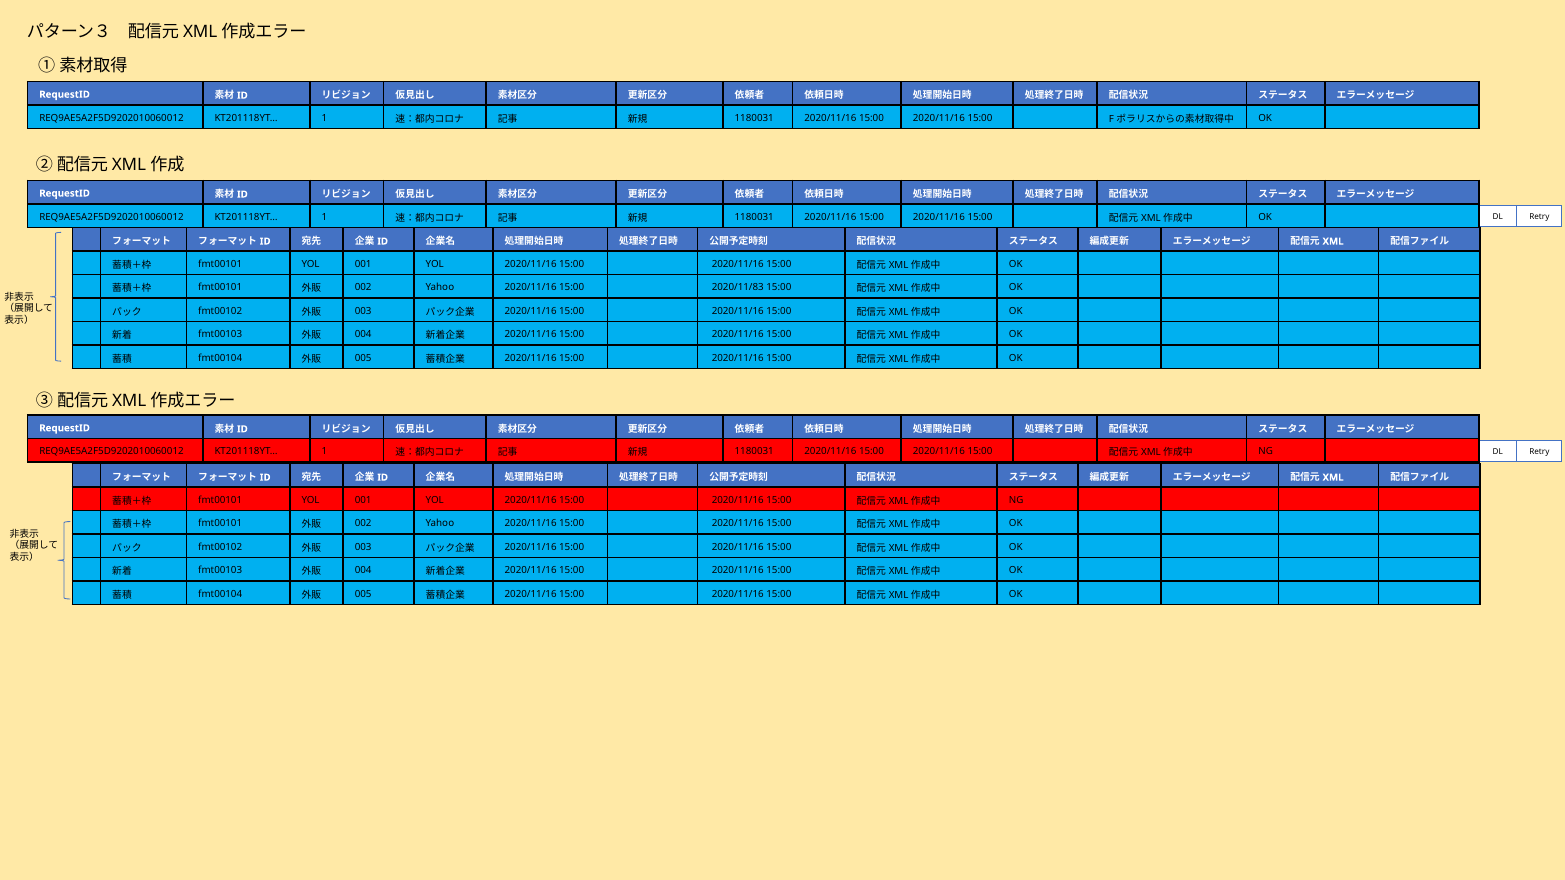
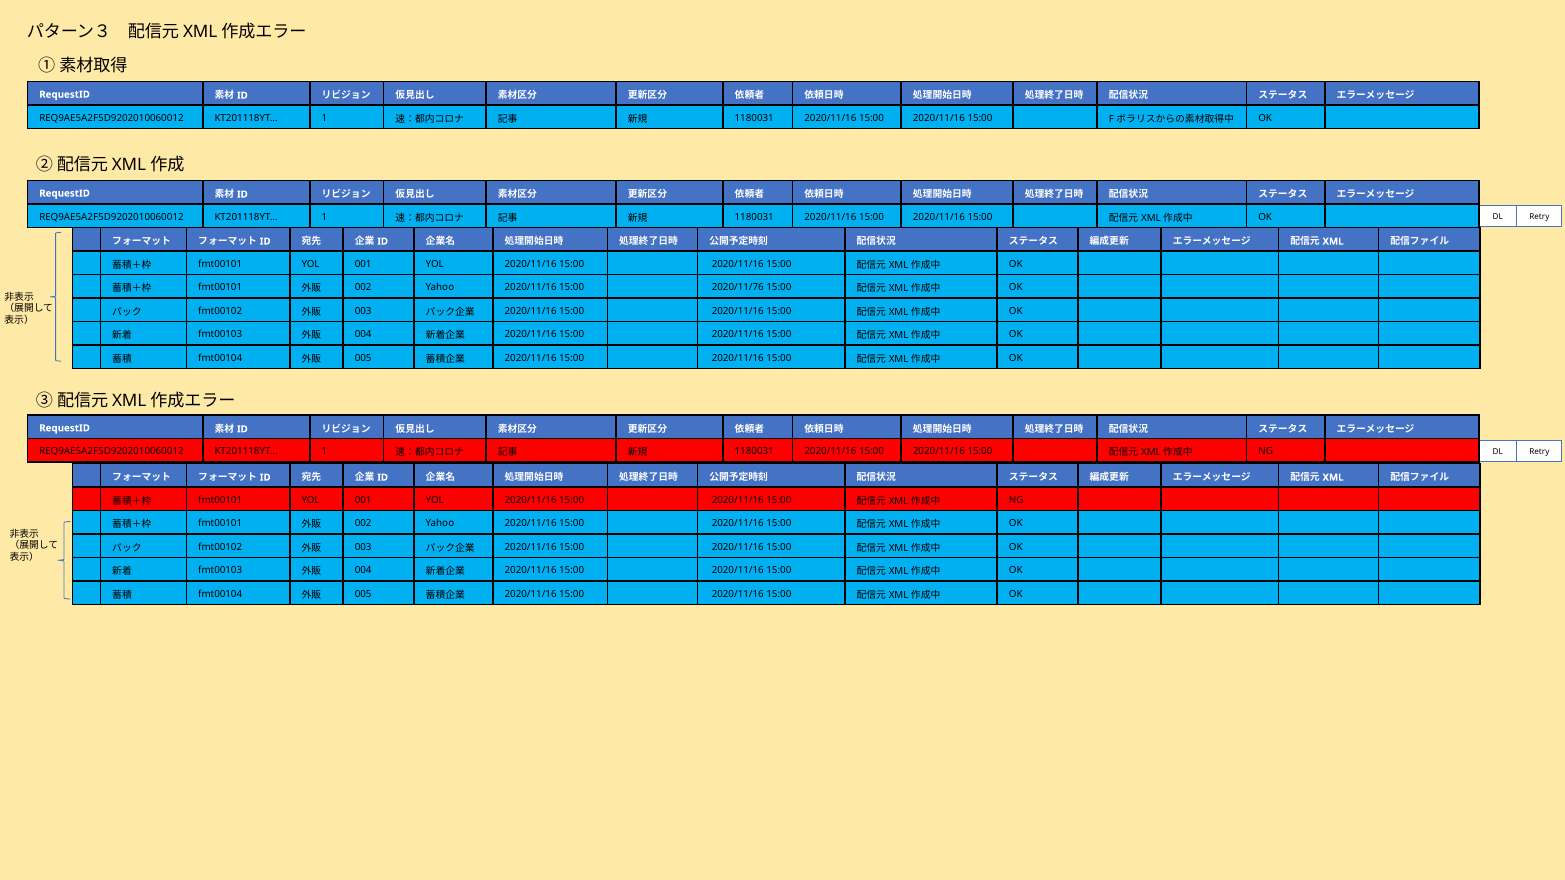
2020/11/83: 2020/11/83 -> 2020/11/76 (738, 287)
